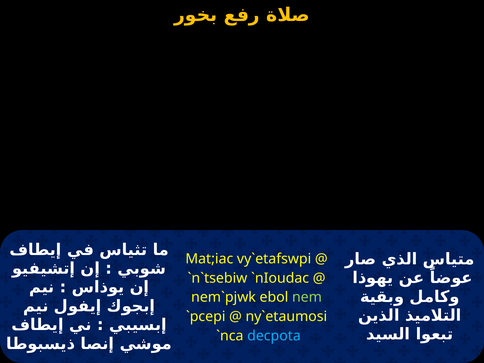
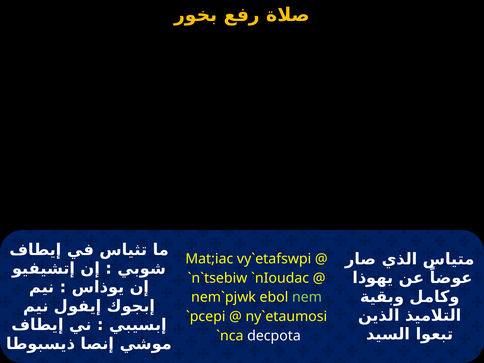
decpota colour: light blue -> white (274, 336)
